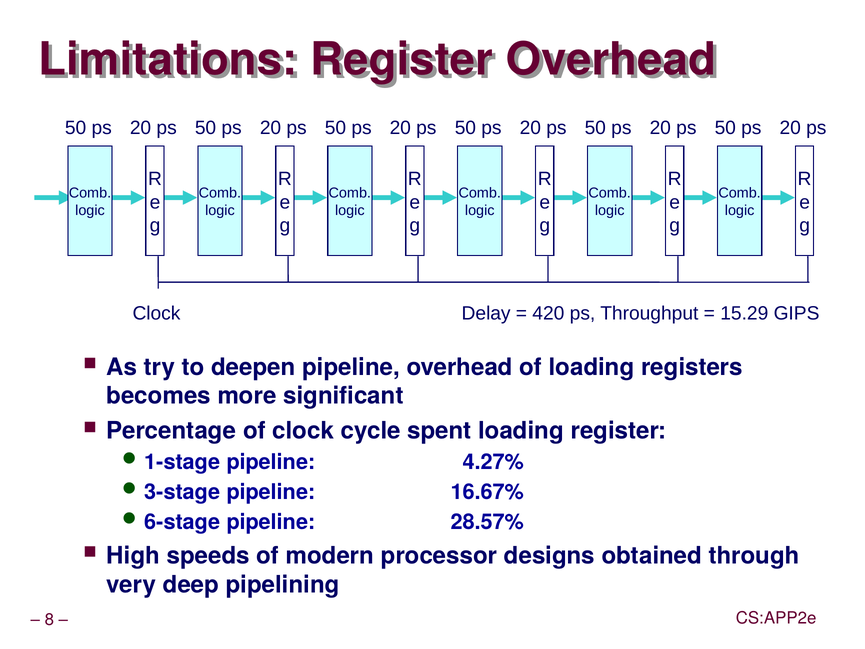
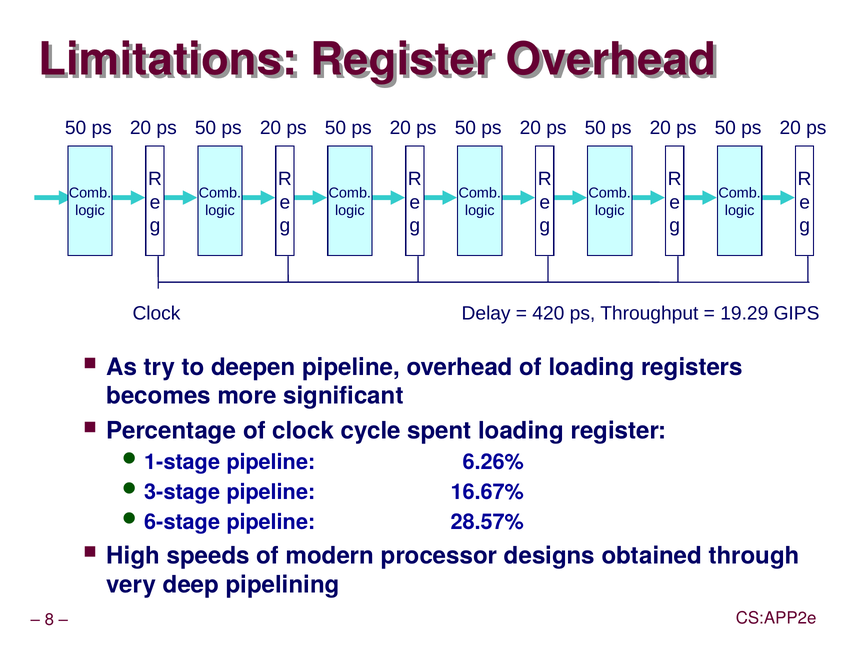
15.29: 15.29 -> 19.29 (744, 313)
4.27%: 4.27% -> 6.26% (493, 462)
